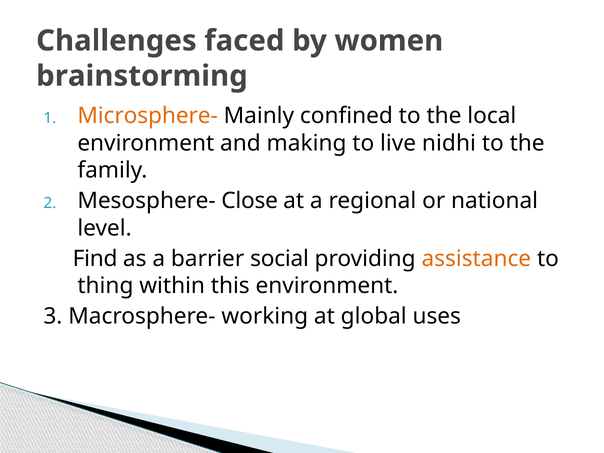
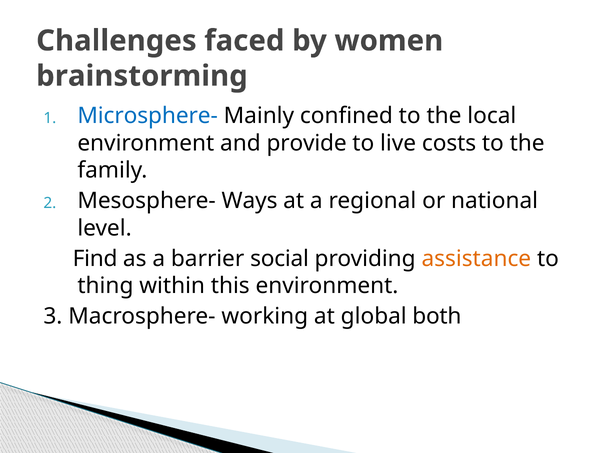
Microsphere- colour: orange -> blue (148, 116)
making: making -> provide (307, 143)
nidhi: nidhi -> costs (449, 143)
Close: Close -> Ways (250, 201)
uses: uses -> both (437, 316)
